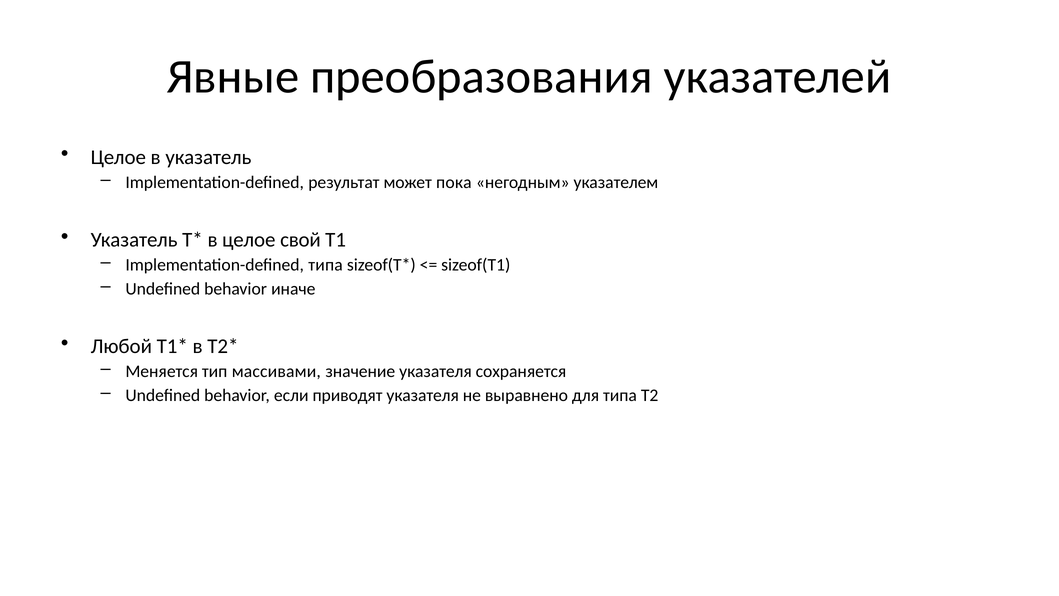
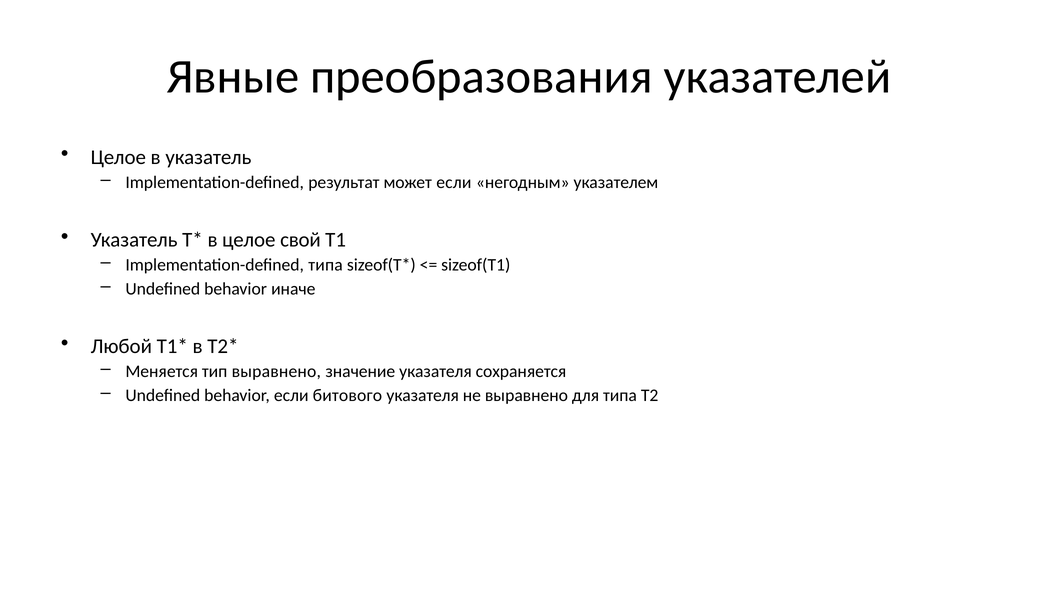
может пока: пока -> если (454, 182)
тип массивами: массивами -> выравнено (276, 371)
приводят: приводят -> битового (347, 395)
